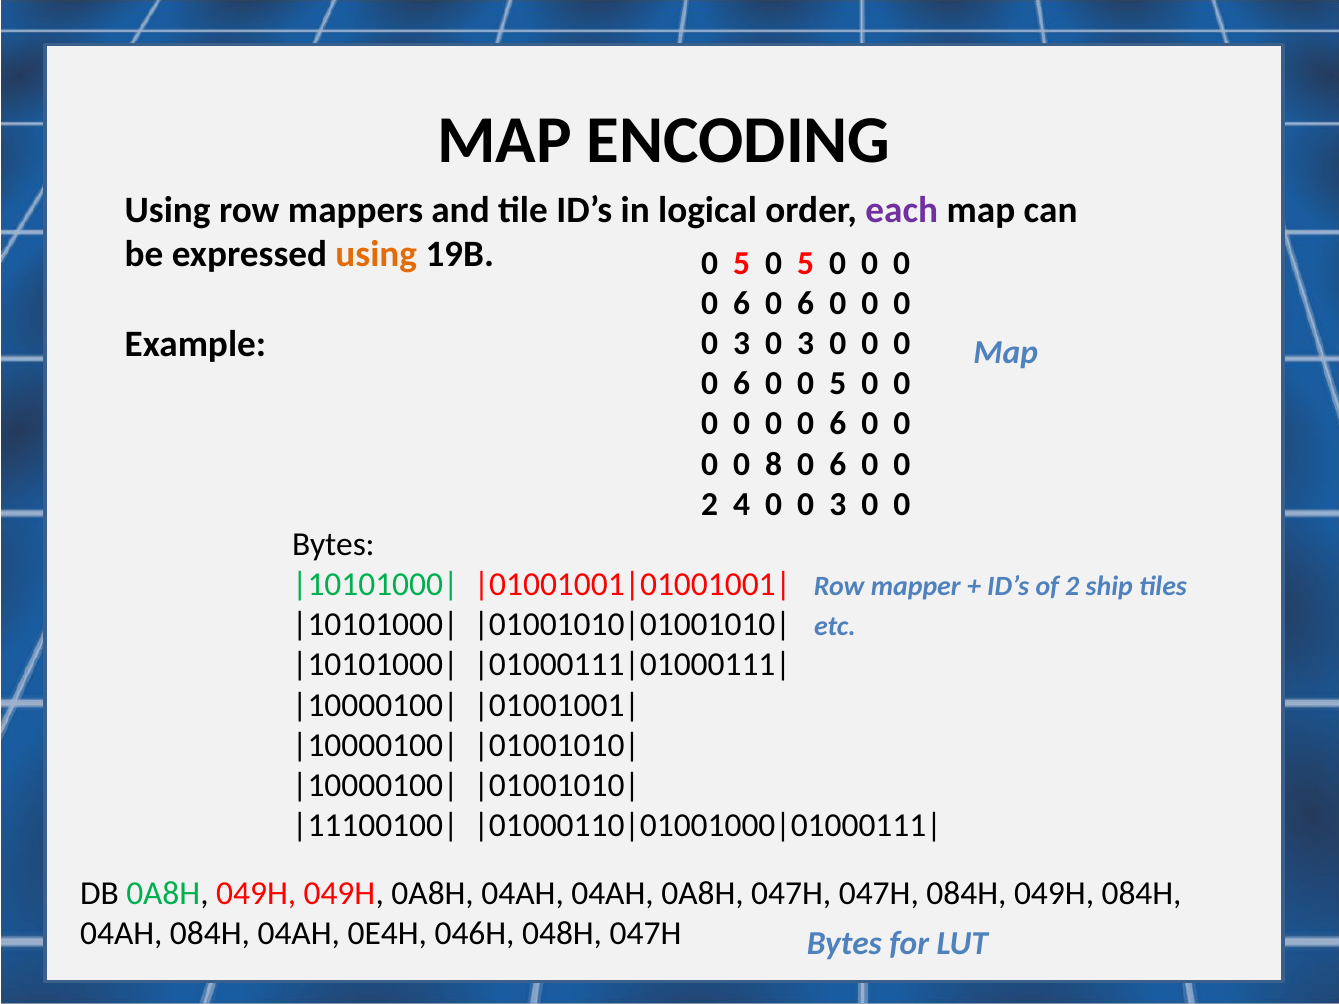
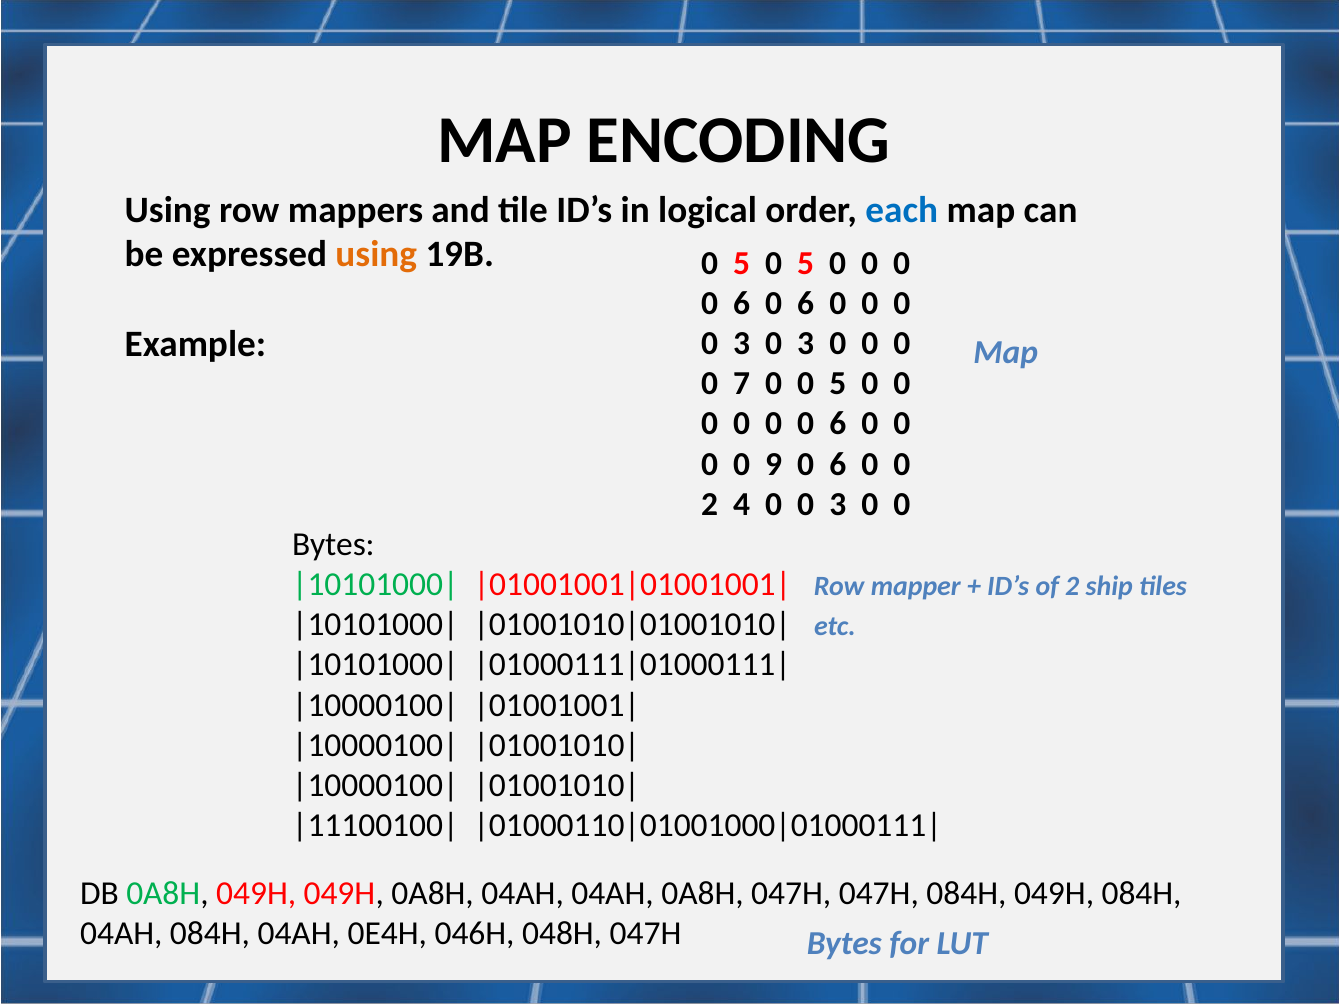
each colour: purple -> blue (902, 210)
6: 6 -> 7 (742, 384)
8: 8 -> 9 (774, 464)
